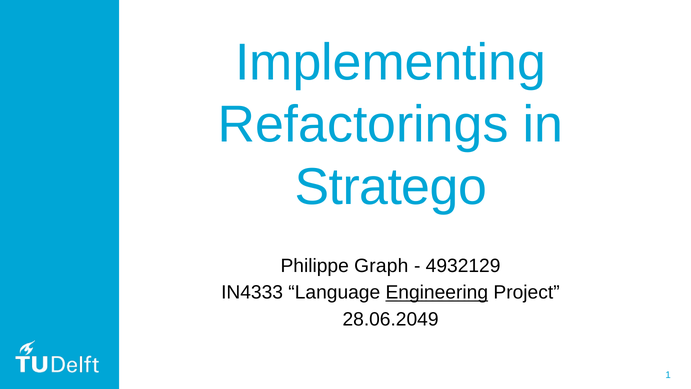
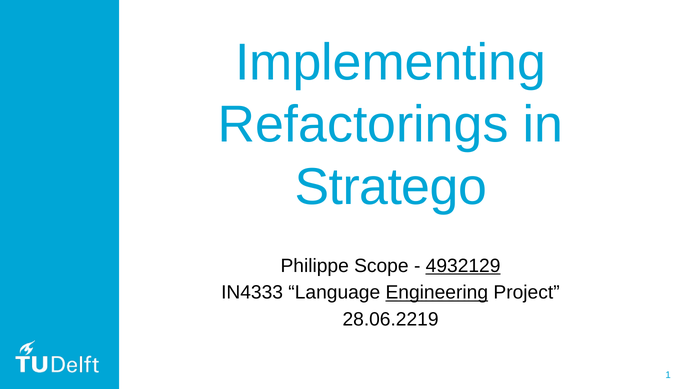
Graph: Graph -> Scope (381, 265)
4932129 underline: none -> present (463, 265)
28.06.2049: 28.06.2049 -> 28.06.2219 (391, 319)
